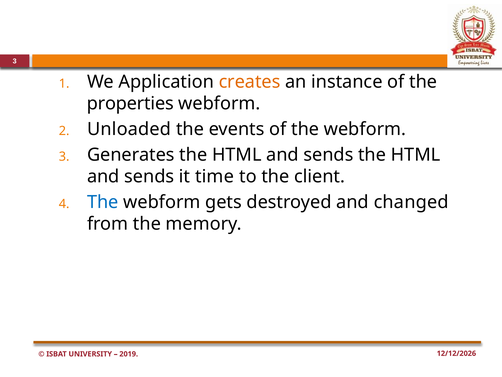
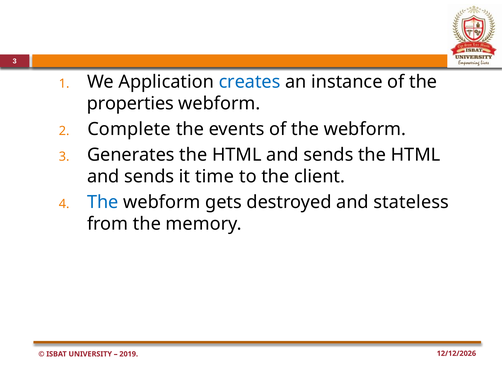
creates colour: orange -> blue (250, 82)
Unloaded: Unloaded -> Complete (129, 129)
changed: changed -> stateless (411, 202)
